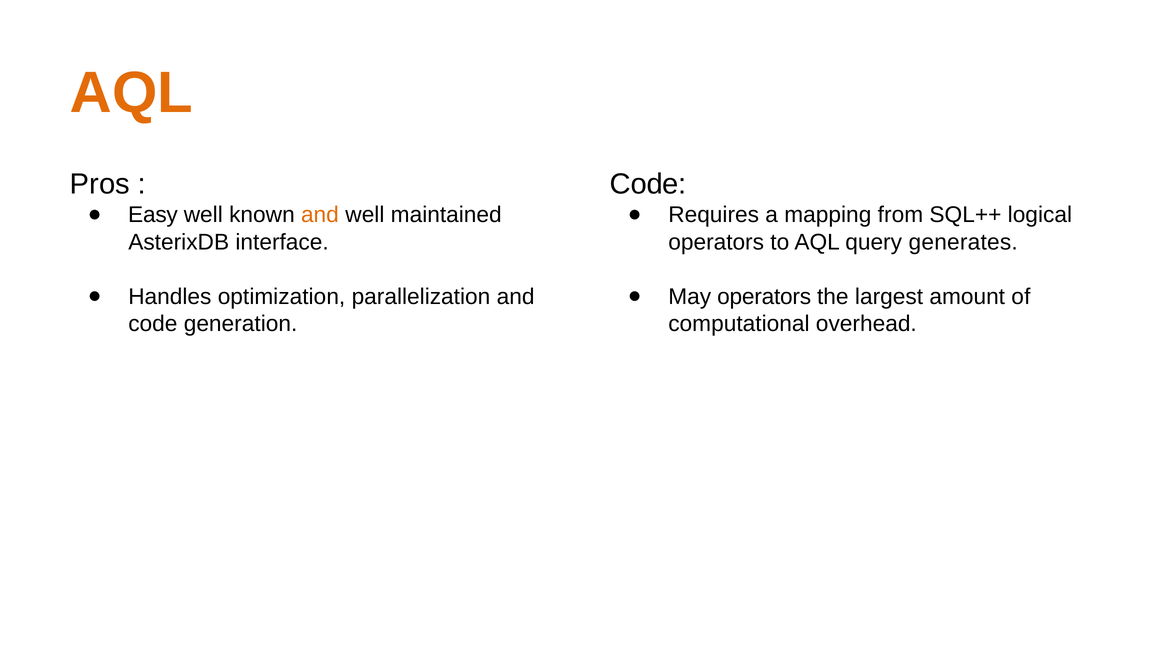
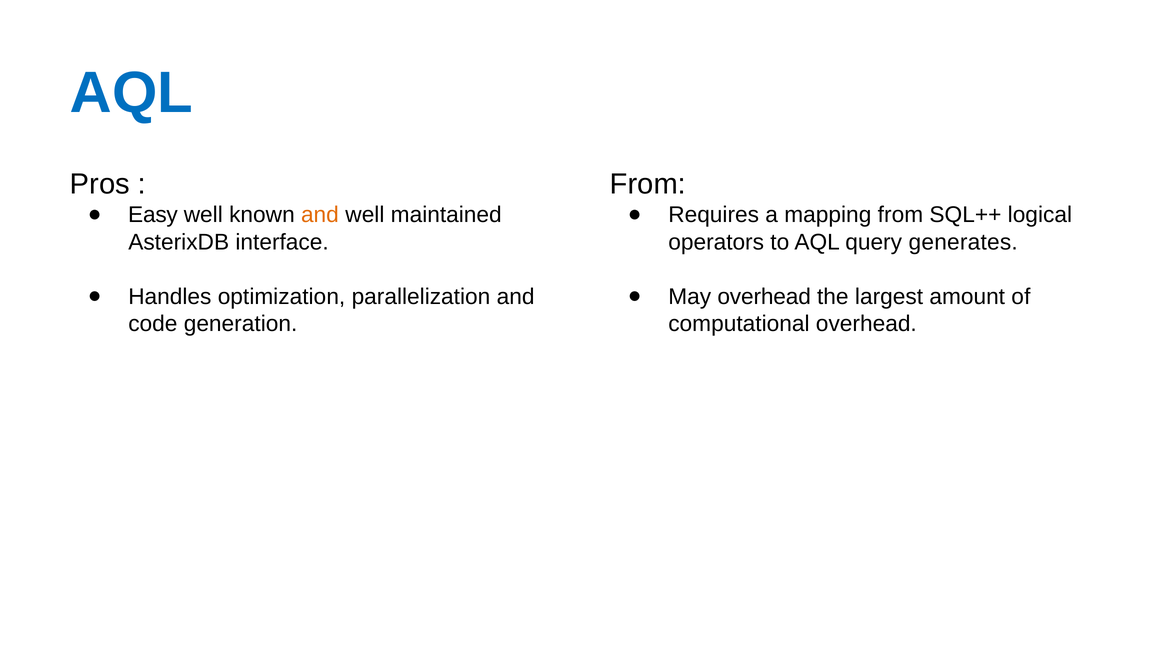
AQL colour: orange -> blue (131, 93)
Code: Code -> From (648, 184)
May operators: operators -> overhead (764, 297)
